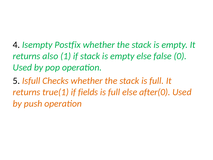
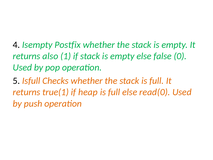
fields: fields -> heap (88, 92)
after(0: after(0 -> read(0 (155, 92)
